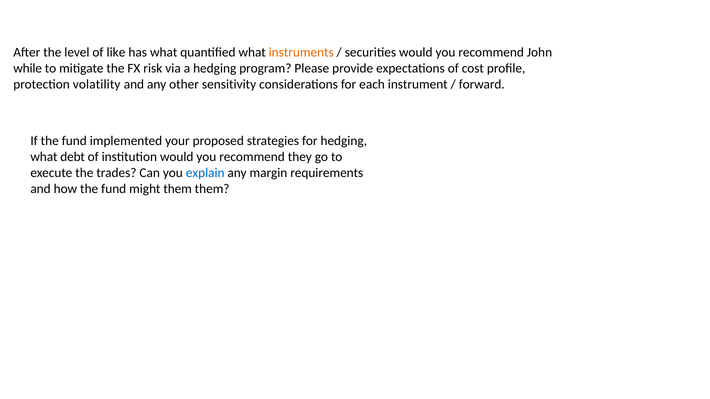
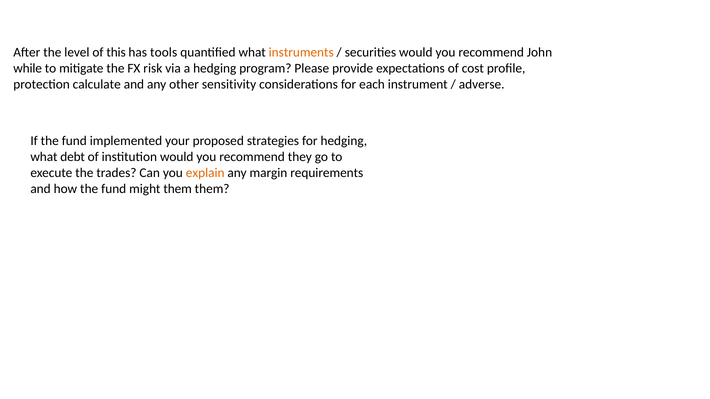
like: like -> this (116, 53)
has what: what -> tools (164, 53)
volatility: volatility -> calculate (97, 85)
forward: forward -> adverse (482, 85)
explain colour: blue -> orange (205, 173)
